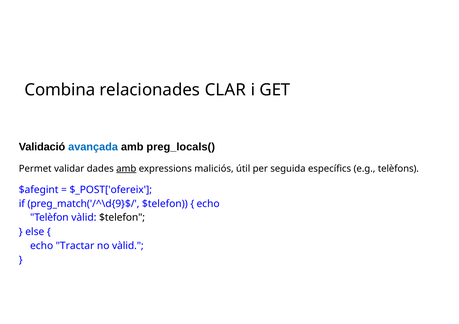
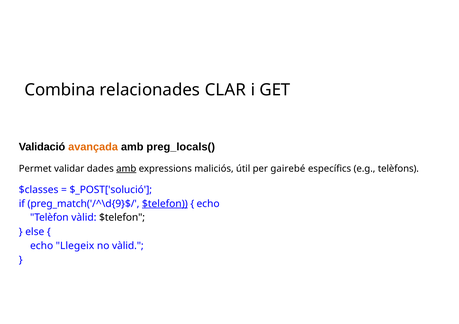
avançada colour: blue -> orange (93, 147)
seguida: seguida -> gairebé (288, 169)
$afegint: $afegint -> $classes (39, 190)
$_POST['ofereix: $_POST['ofereix -> $_POST['solució (111, 190)
$telefon underline: none -> present (165, 204)
Tractar: Tractar -> Llegeix (75, 246)
